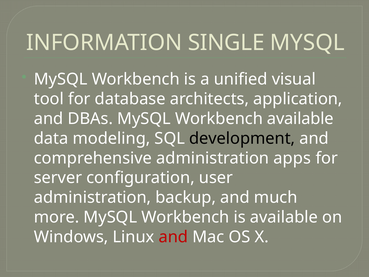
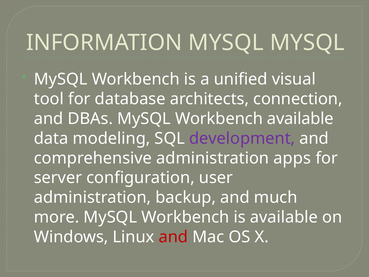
INFORMATION SINGLE: SINGLE -> MYSQL (226, 43)
application: application -> connection (298, 99)
development colour: black -> purple (242, 138)
